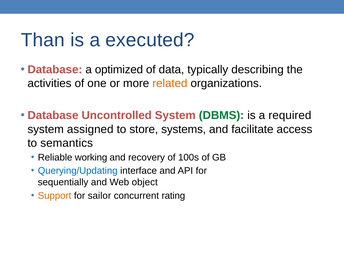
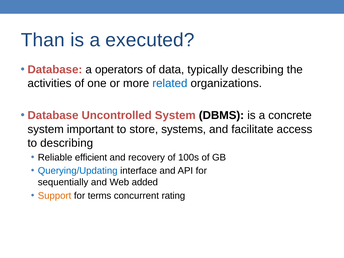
optimized: optimized -> operators (119, 70)
related colour: orange -> blue (170, 83)
DBMS colour: green -> black (221, 115)
required: required -> concrete (290, 115)
assigned: assigned -> important (90, 129)
to semantics: semantics -> describing (67, 143)
working: working -> efficient (91, 157)
object: object -> added (145, 182)
sailor: sailor -> terms (100, 196)
